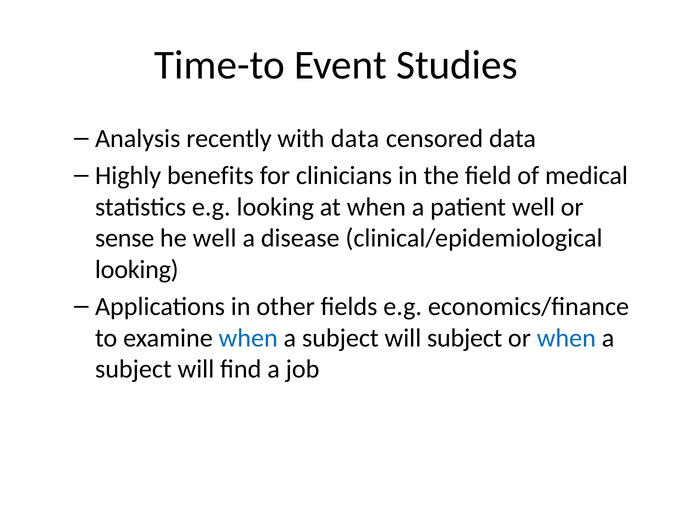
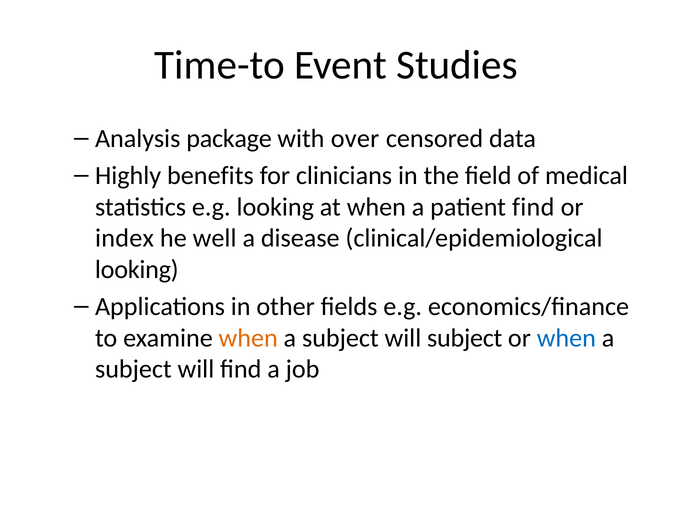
recently: recently -> package (229, 139)
with data: data -> over (355, 139)
patient well: well -> find (533, 207)
sense: sense -> index (124, 238)
when colour: blue -> orange (248, 338)
